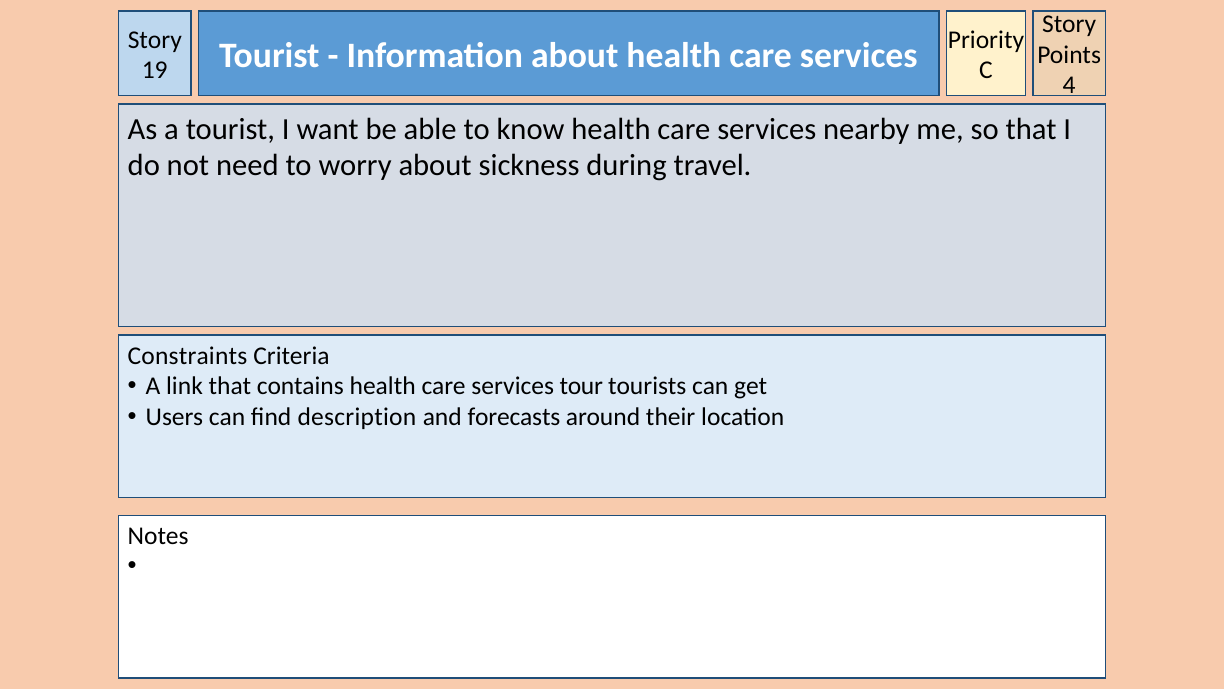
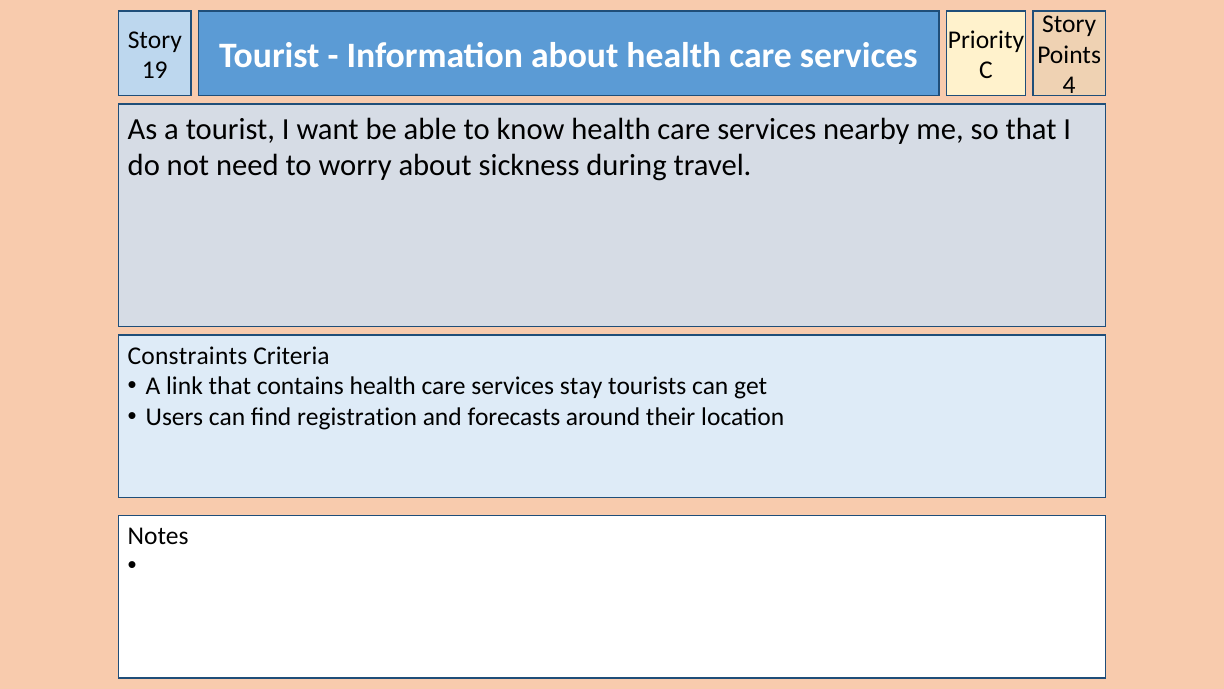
tour: tour -> stay (581, 386)
description: description -> registration (357, 417)
